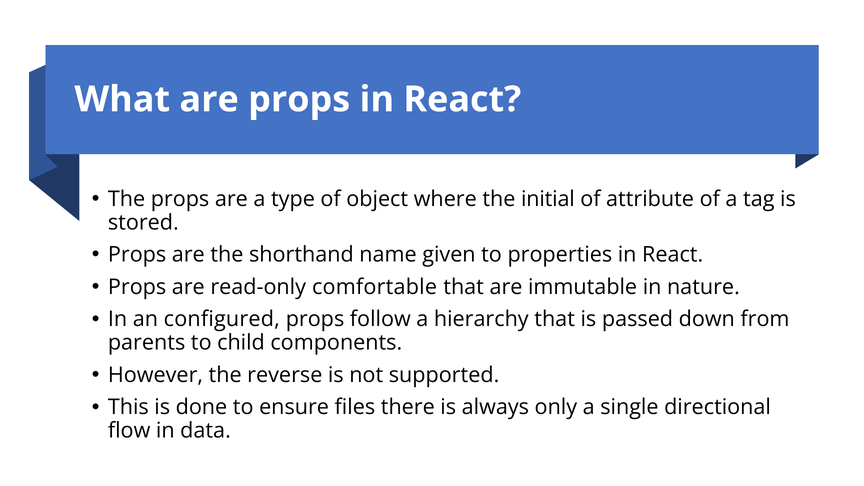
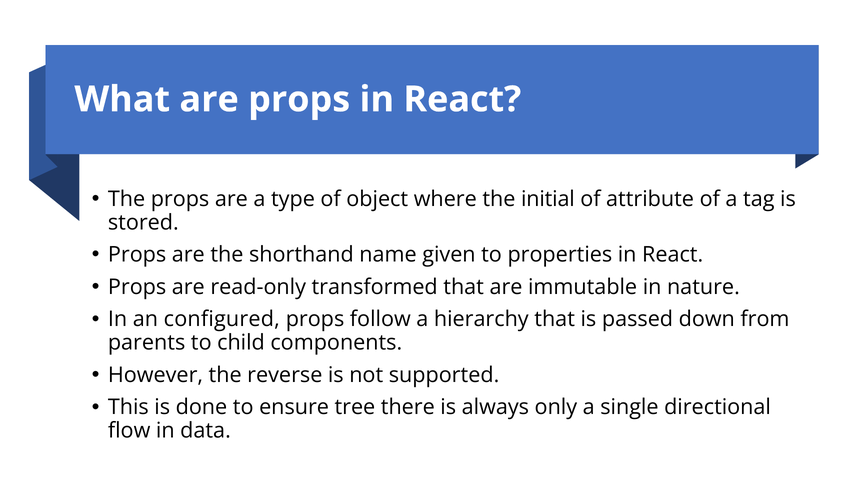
comfortable: comfortable -> transformed (375, 287)
files: files -> tree (355, 407)
